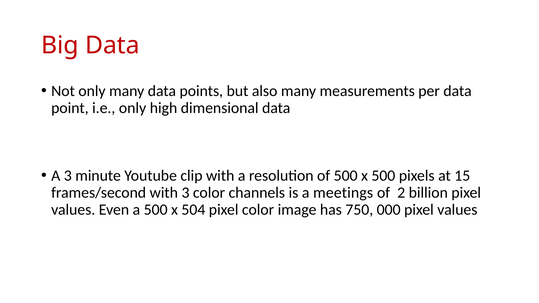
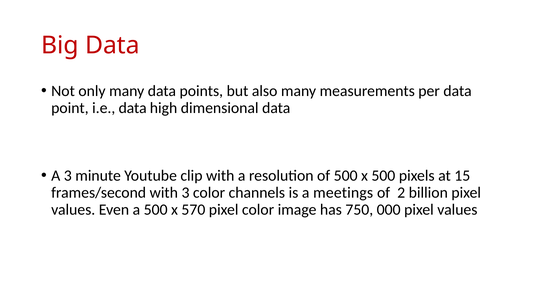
i.e only: only -> data (133, 108)
504: 504 -> 570 (193, 210)
